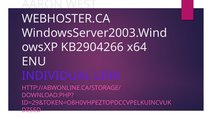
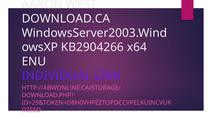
WEBHOSTER.CA: WEBHOSTER.CA -> DOWNLOAD.CA (66, 19)
